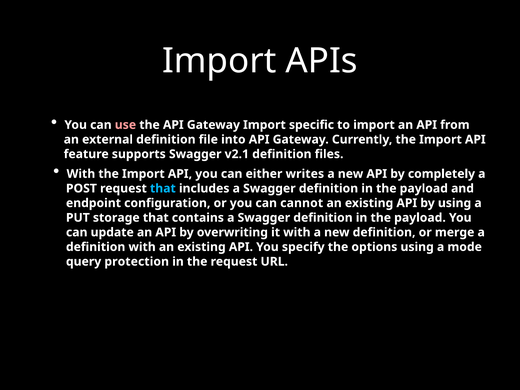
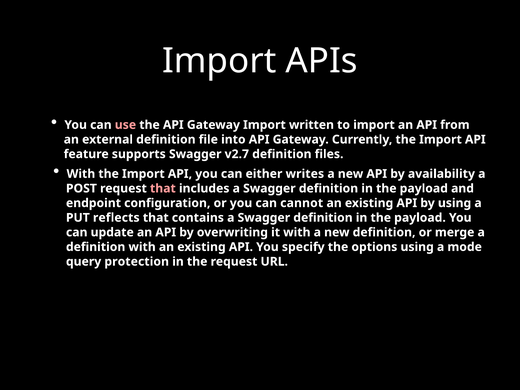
specific: specific -> written (311, 125)
v2.1: v2.1 -> v2.7 (237, 154)
completely: completely -> availability (441, 174)
that colour: light blue -> pink (163, 188)
storage: storage -> reflects (116, 218)
